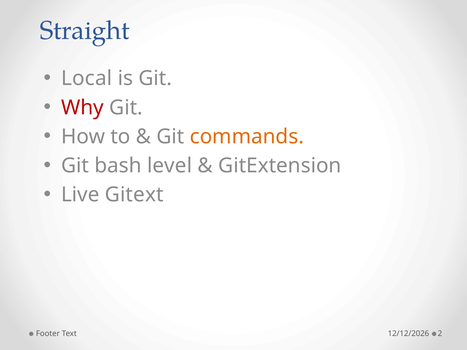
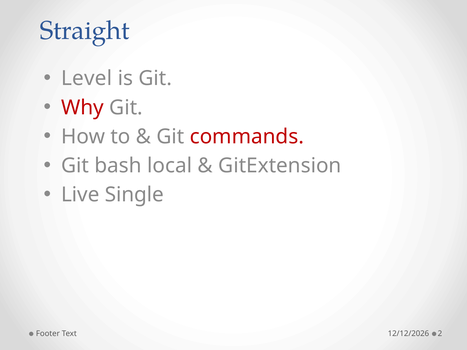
Local: Local -> Level (87, 79)
commands colour: orange -> red (247, 137)
level: level -> local (170, 166)
Gitext: Gitext -> Single (134, 195)
